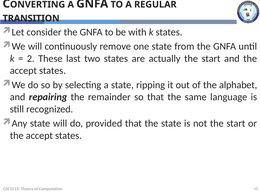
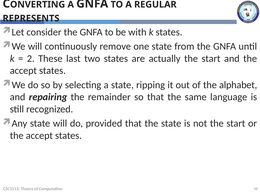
TRANSITION: TRANSITION -> REPRESENTS (31, 18)
